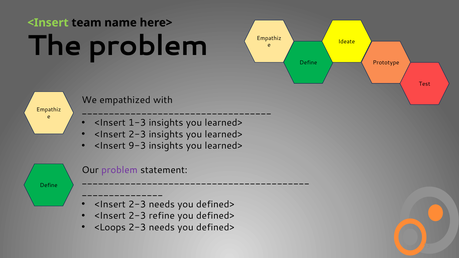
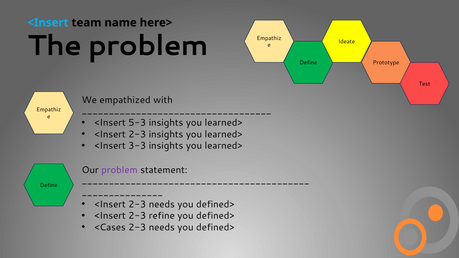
<Insert colour: light green -> light blue (48, 23)
1-3: 1-3 -> 5-3 (137, 123)
9-3: 9-3 -> 3-3 (137, 146)
<Loops: <Loops -> <Cases (110, 227)
